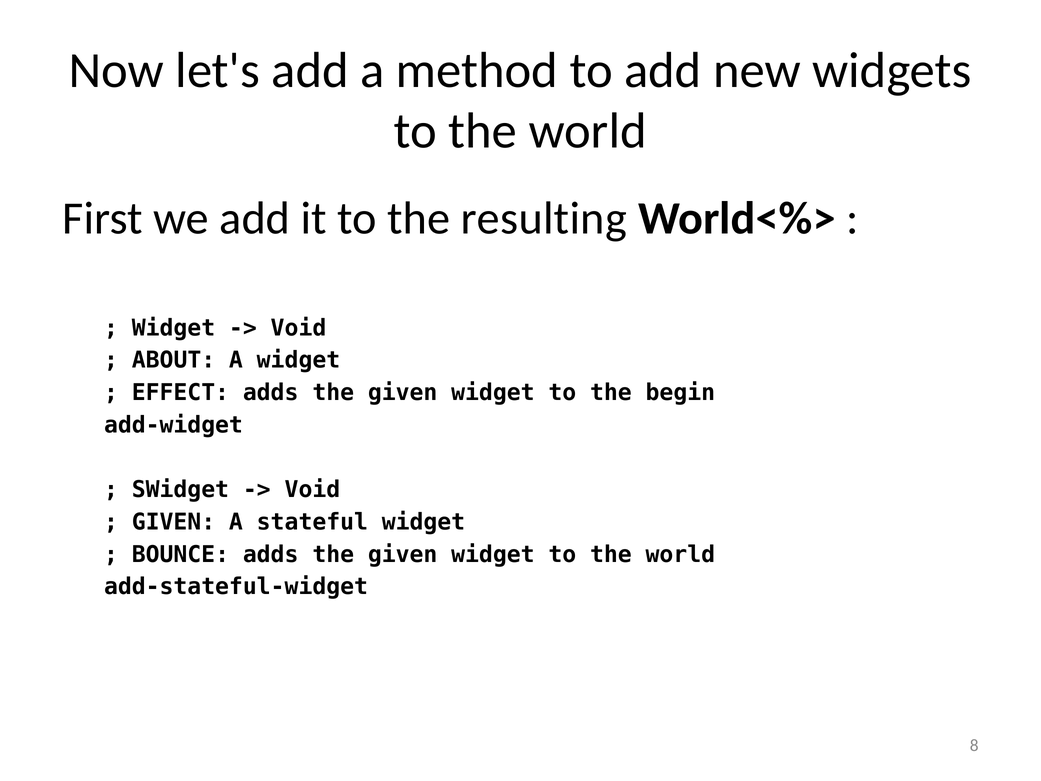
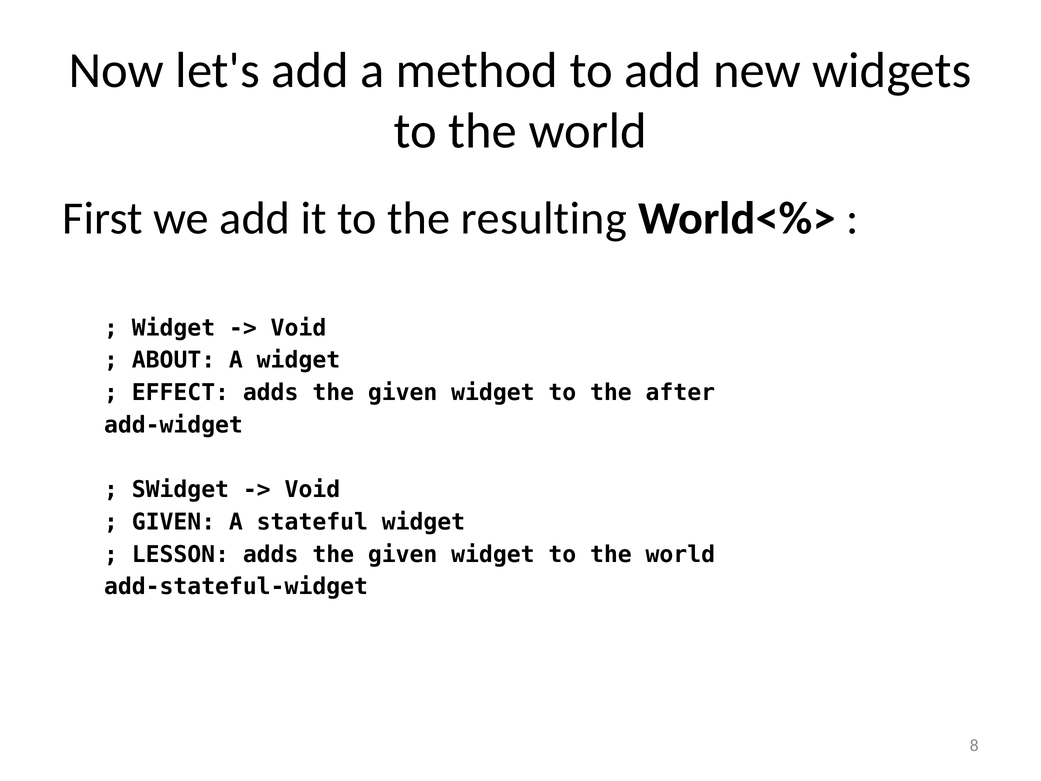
begin: begin -> after (680, 393)
BOUNCE: BOUNCE -> LESSON (180, 554)
